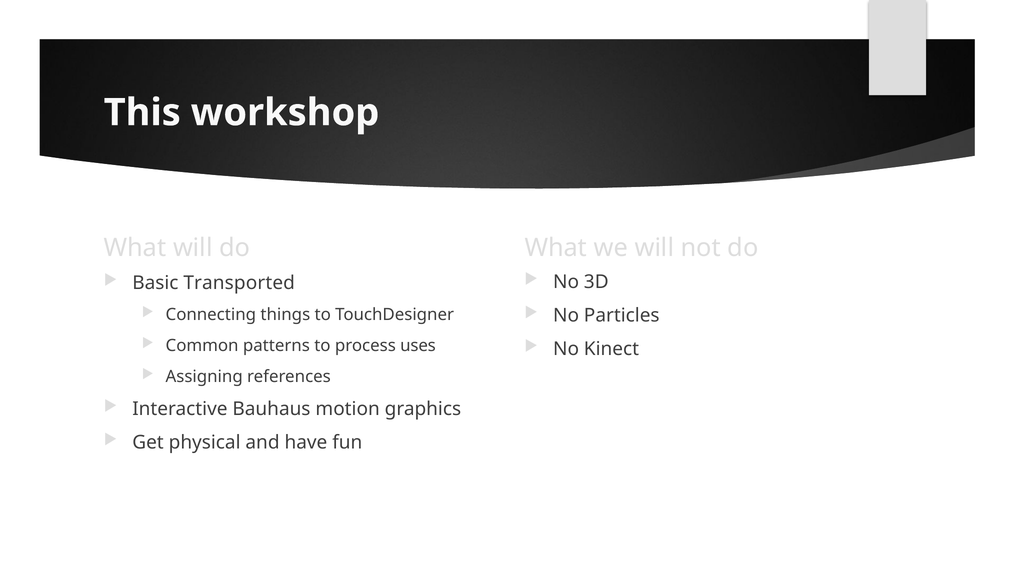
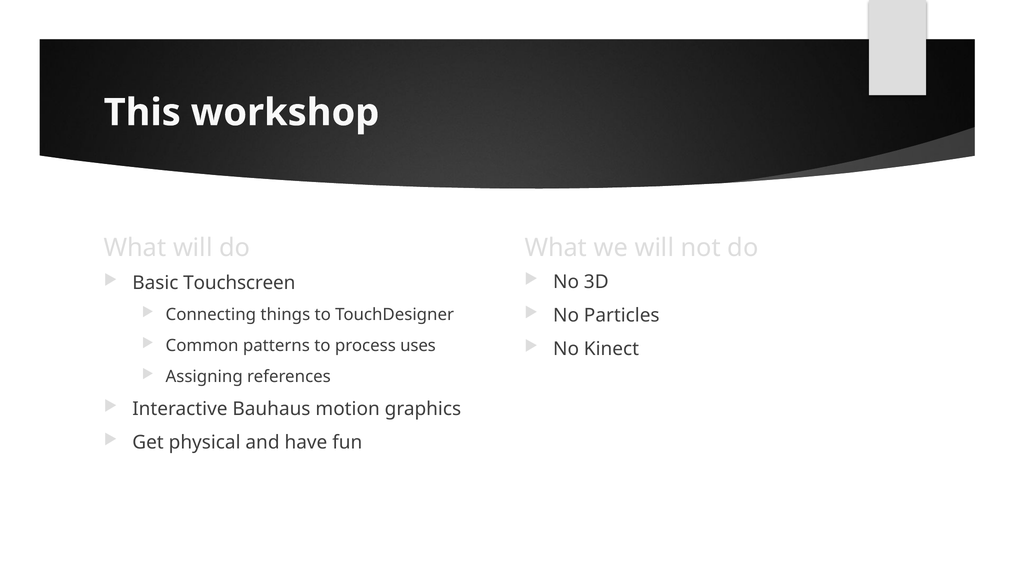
Transported: Transported -> Touchscreen (239, 283)
